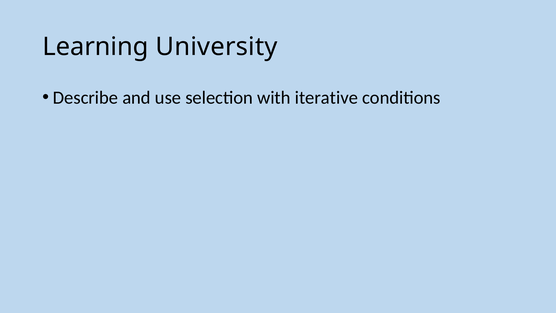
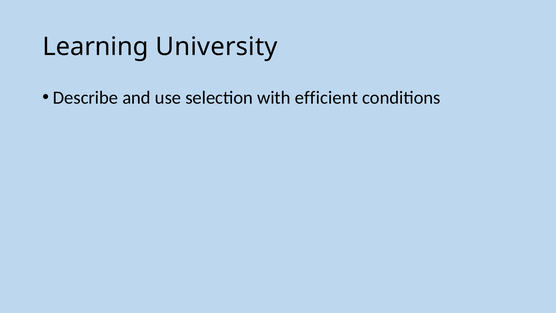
iterative: iterative -> efficient (326, 98)
